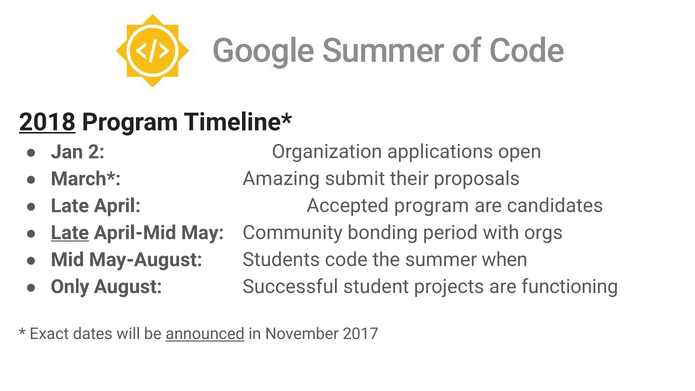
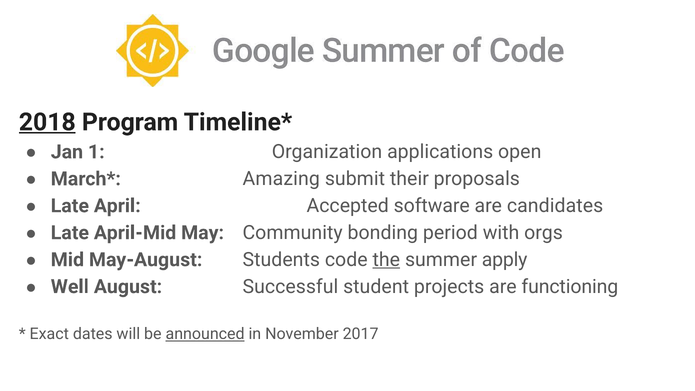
2: 2 -> 1 (96, 152)
Accepted program: program -> software (432, 206)
Late underline: present -> none (70, 233)
the underline: none -> present (386, 260)
when: when -> apply (505, 260)
Only: Only -> Well (70, 287)
